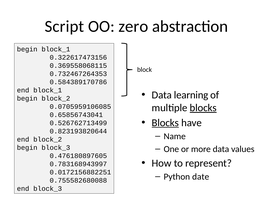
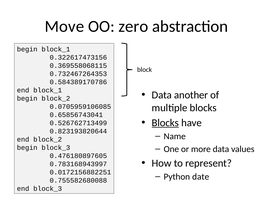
Script: Script -> Move (64, 26)
learning: learning -> another (191, 95)
blocks underline: present -> none (203, 108)
